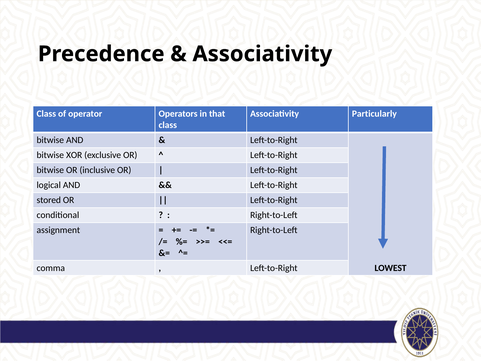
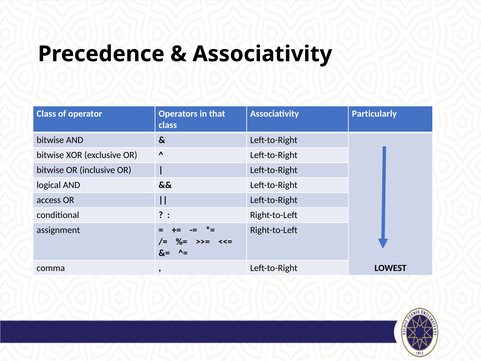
stored: stored -> access (49, 200)
